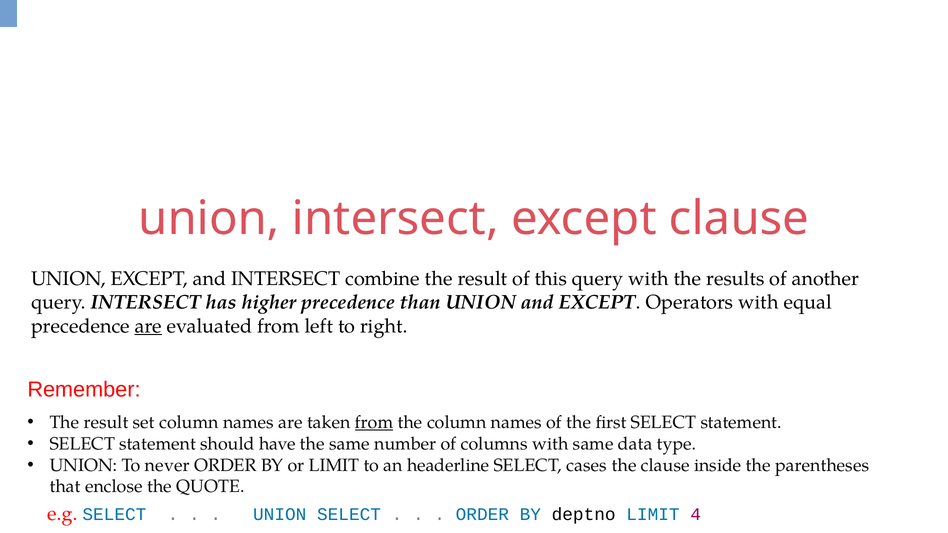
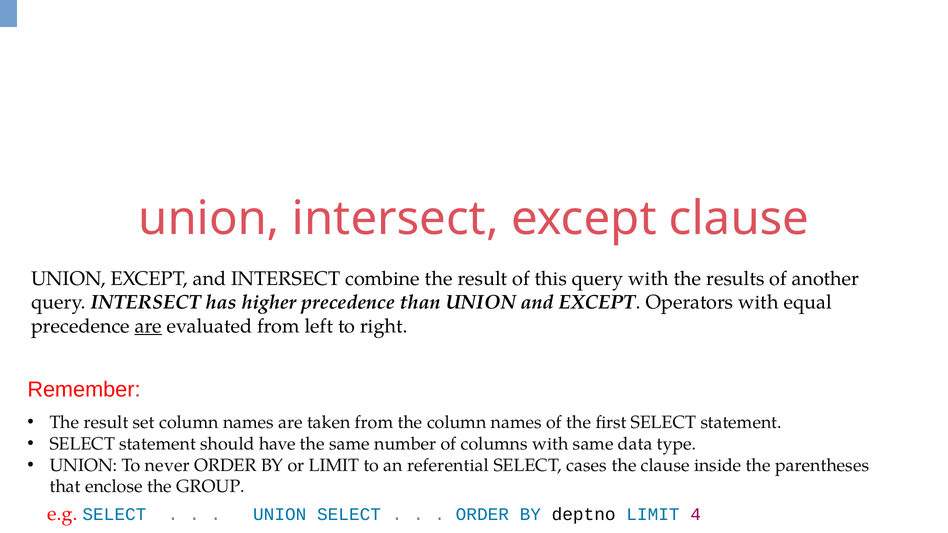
from underline: present -> none (374, 423)
headerline: headerline -> referential (448, 465)
QUOTE: QUOTE -> GROUP (211, 487)
